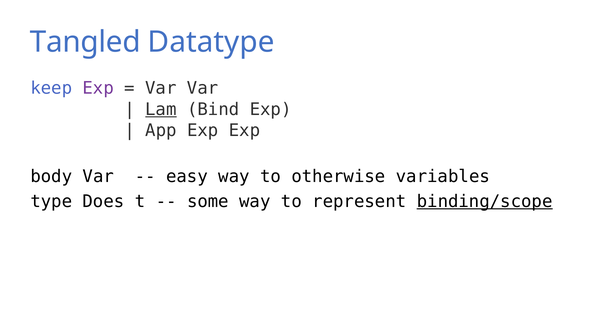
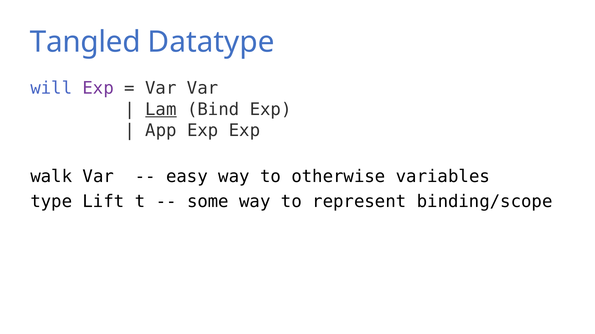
keep: keep -> will (51, 88)
body: body -> walk (51, 177)
Does: Does -> Lift (103, 202)
binding/scope underline: present -> none (485, 202)
